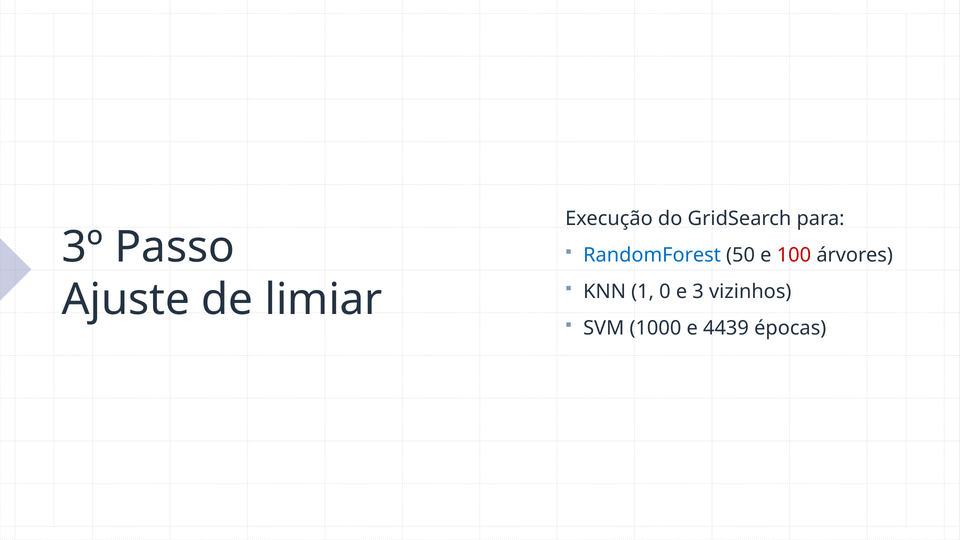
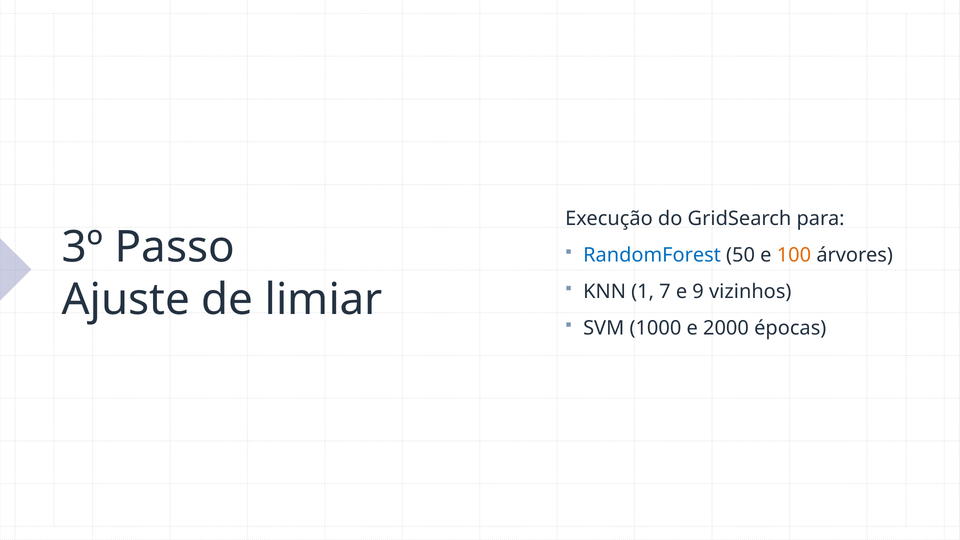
100 colour: red -> orange (794, 255)
0: 0 -> 7 (665, 292)
3: 3 -> 9 (698, 292)
4439: 4439 -> 2000 (726, 328)
